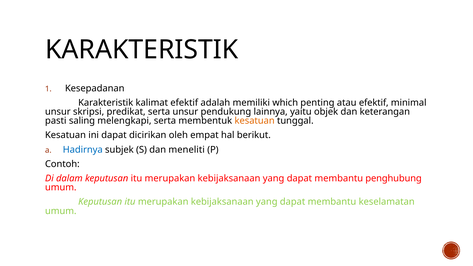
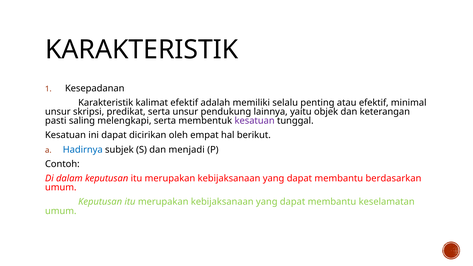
which: which -> selalu (285, 103)
kesatuan colour: orange -> purple (255, 121)
meneliti: meneliti -> menjadi (187, 150)
penghubung: penghubung -> berdasarkan (393, 178)
